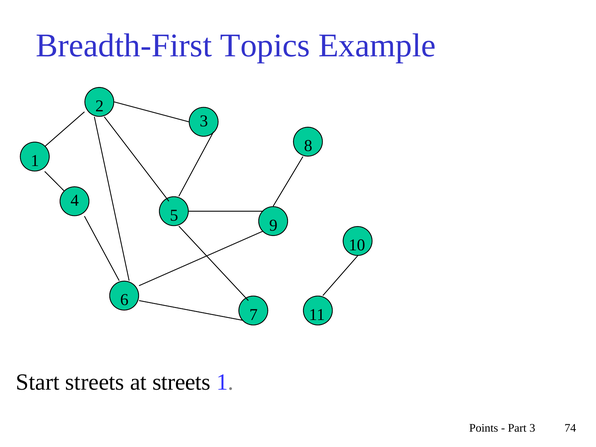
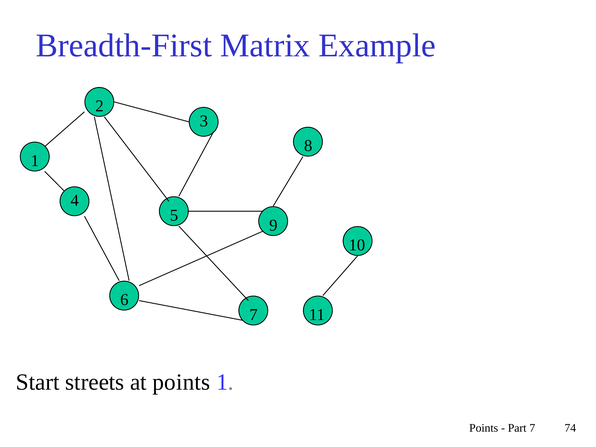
Topics: Topics -> Matrix (265, 46)
at streets: streets -> points (181, 382)
Part 3: 3 -> 7 (532, 428)
